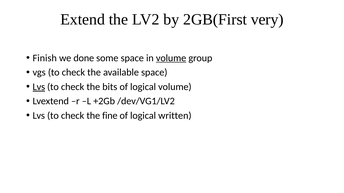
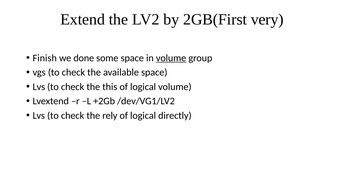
Lvs underline: present -> none (39, 87)
bits: bits -> this (110, 87)
fine: fine -> rely (110, 116)
written: written -> directly (175, 116)
